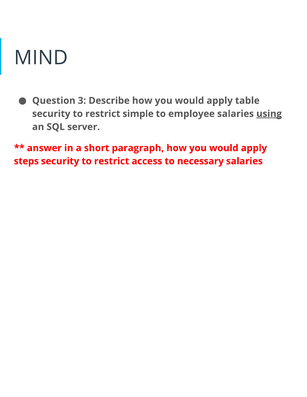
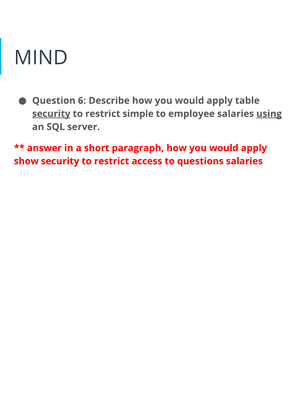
3: 3 -> 6 (82, 101)
security underline: none -> present (51, 114)
steps: steps -> show (26, 161)
necessary: necessary -> questions (200, 161)
